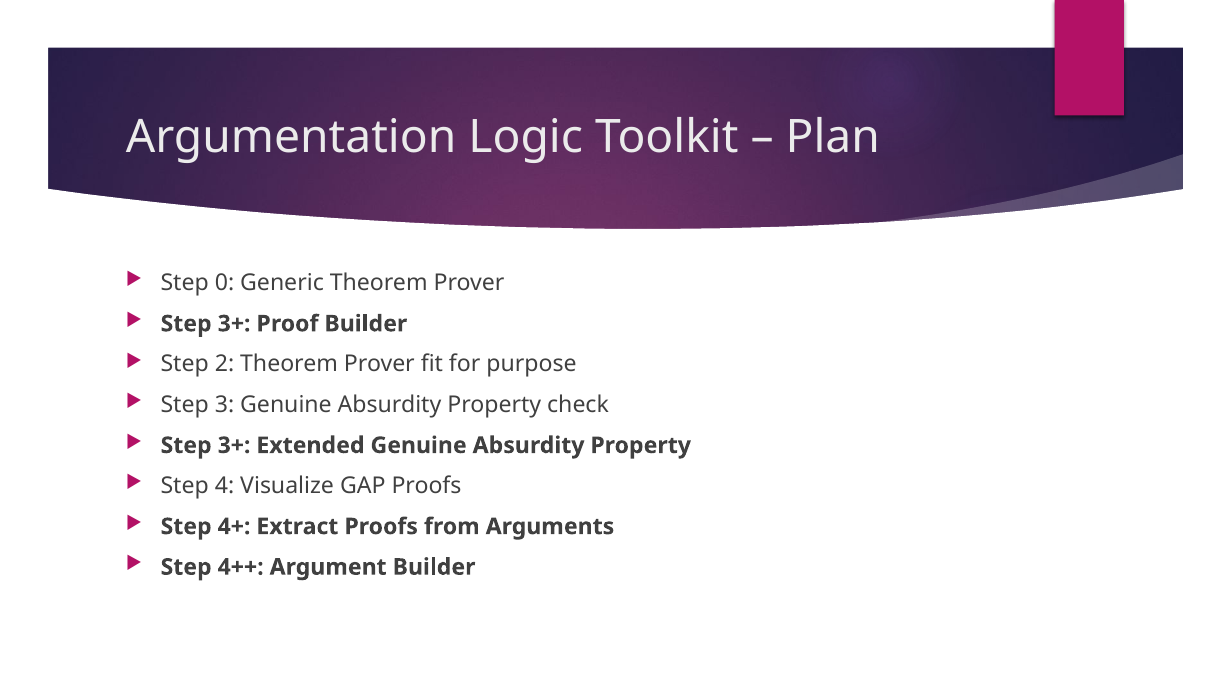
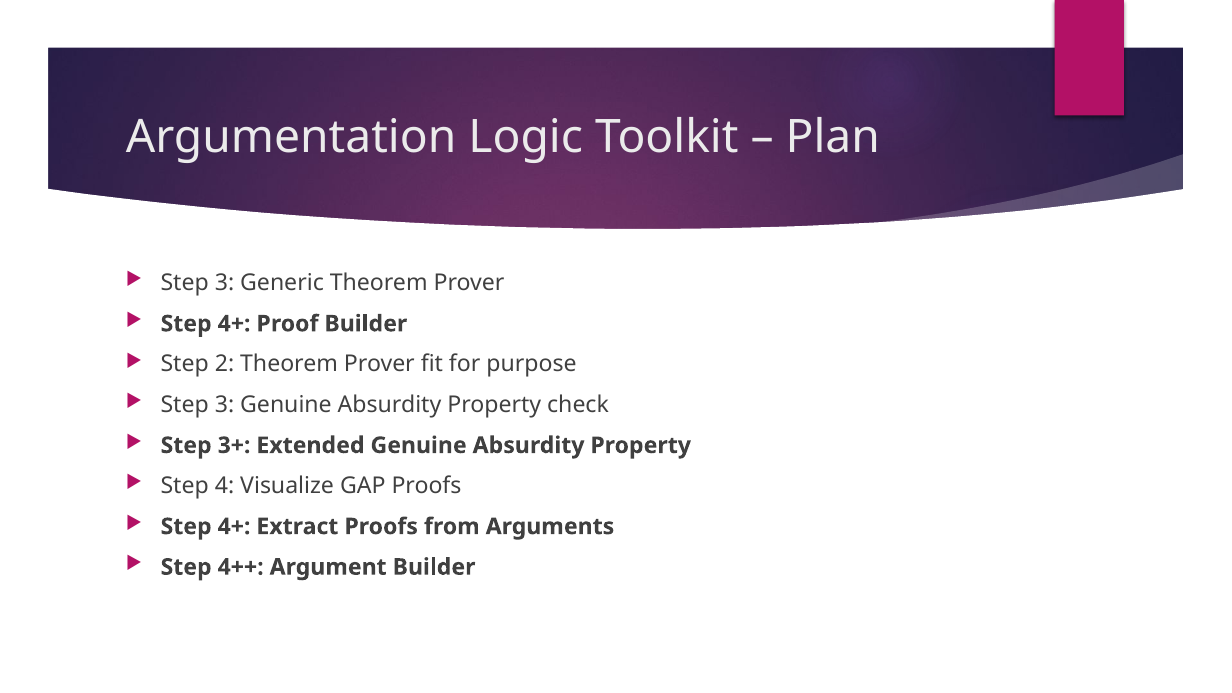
0: 0 -> 3 (225, 283)
3+: 3+ -> 4+ (234, 324)
